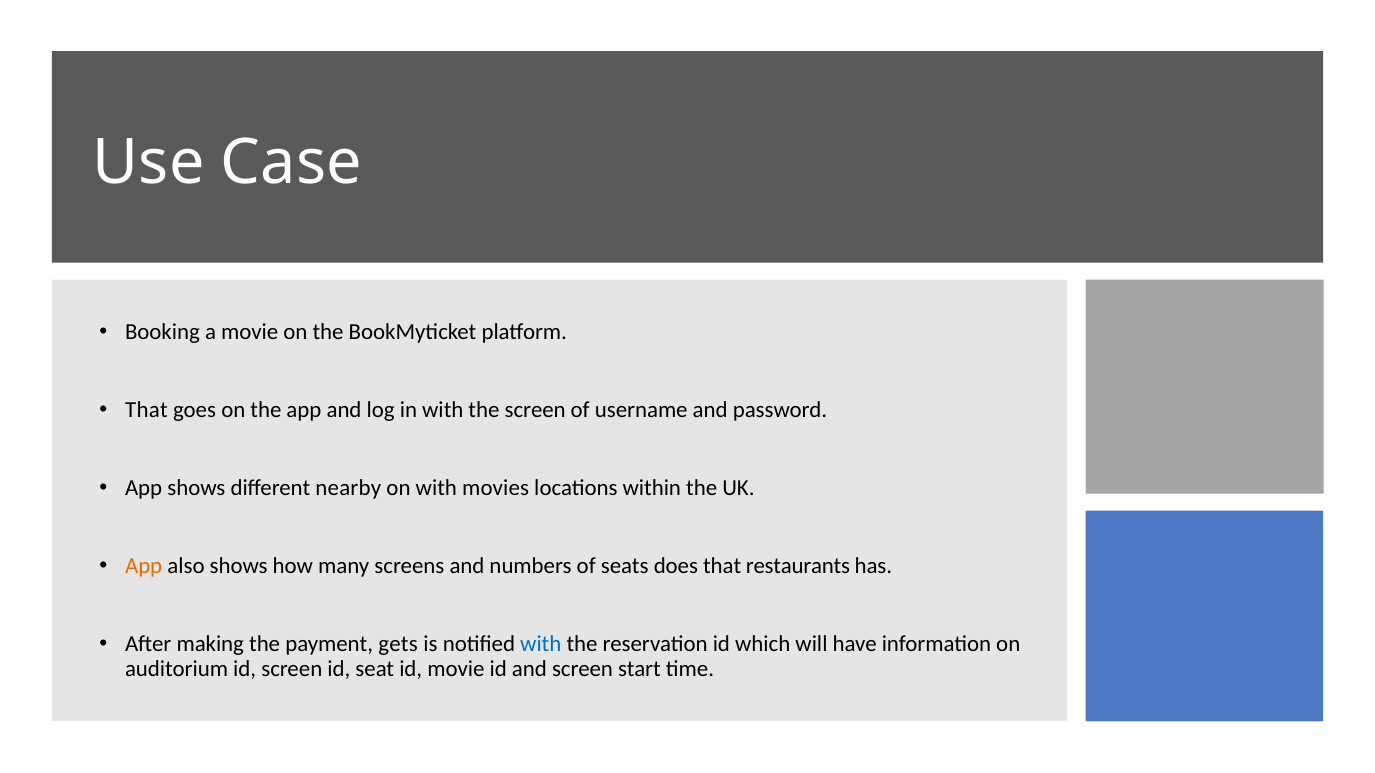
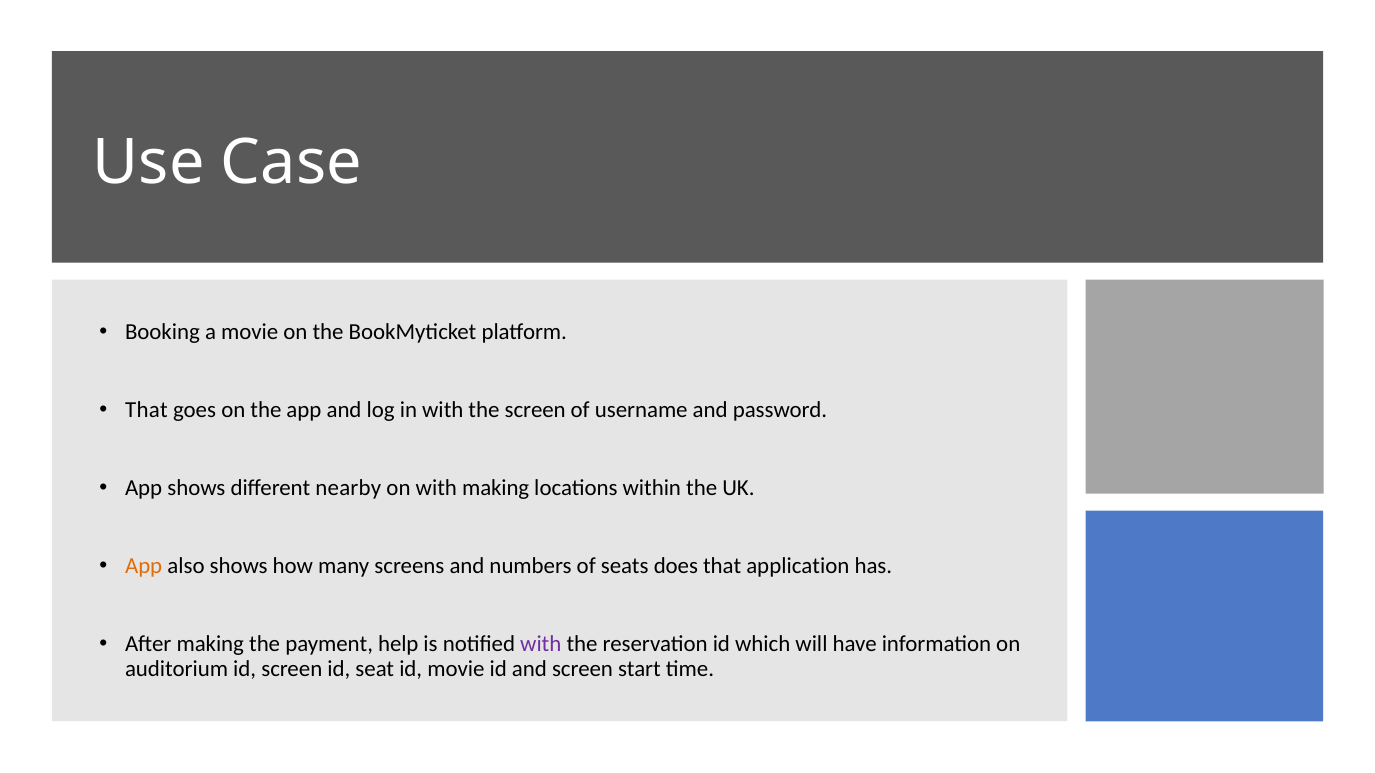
with movies: movies -> making (496, 488)
restaurants: restaurants -> application (798, 566)
gets: gets -> help (398, 644)
with colour: blue -> purple (541, 644)
